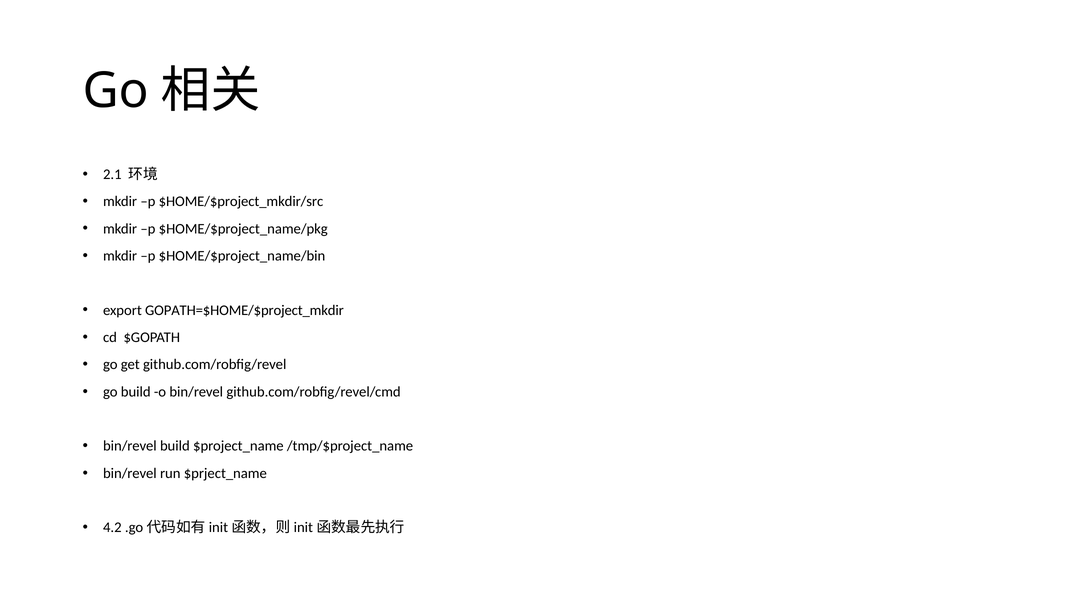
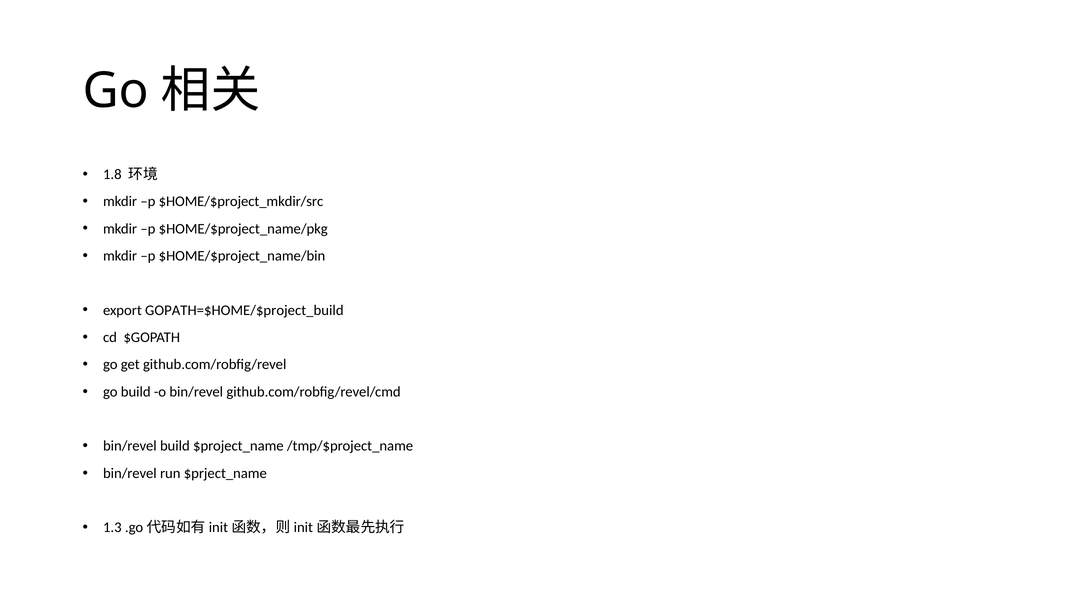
2.1: 2.1 -> 1.8 (112, 174)
GOPATH=$HOME/$project_mkdir: GOPATH=$HOME/$project_mkdir -> GOPATH=$HOME/$project_build (244, 310)
4.2: 4.2 -> 1.3 (112, 528)
